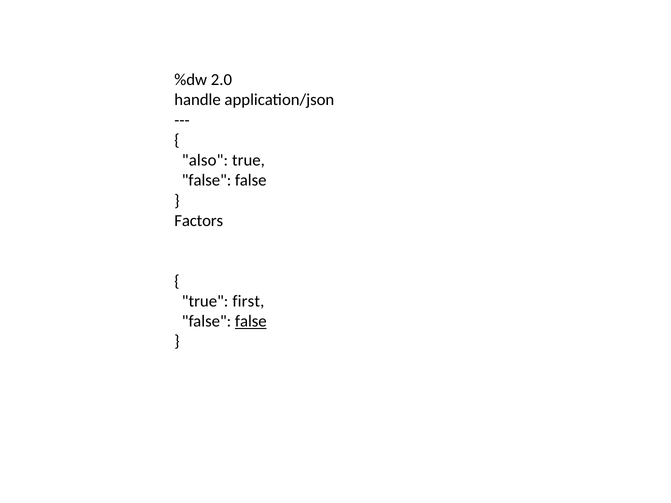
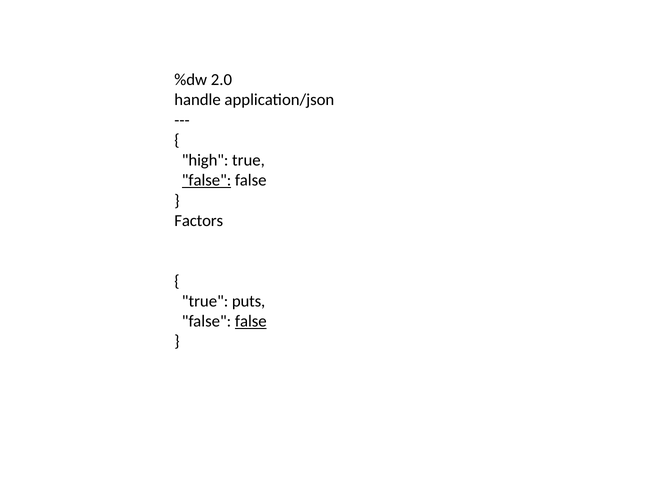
also: also -> high (205, 160)
false underline: none -> present (207, 180)
first: first -> puts (249, 301)
